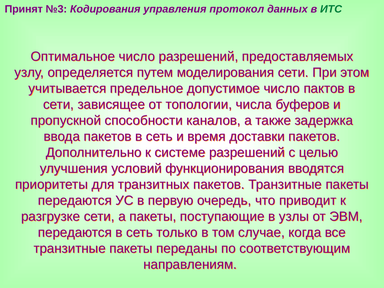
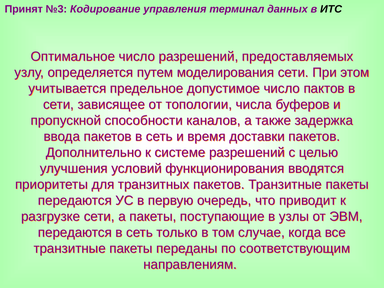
Кодирования: Кодирования -> Кодирование (105, 9)
протокол: протокол -> терминал (237, 9)
ИТС colour: green -> black (331, 9)
